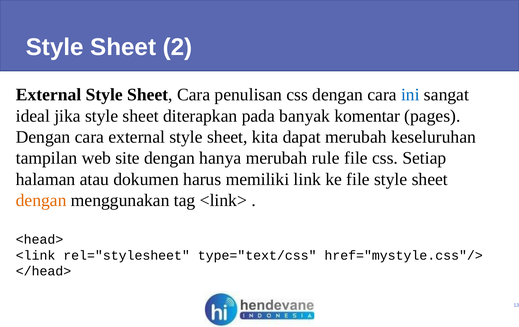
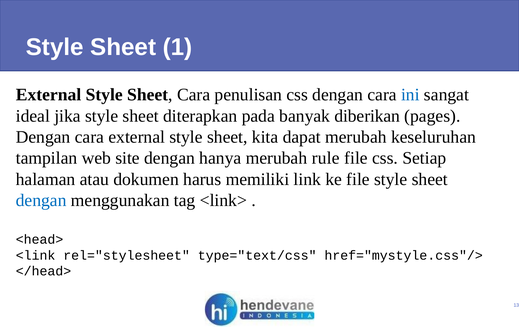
2: 2 -> 1 (178, 47)
komentar: komentar -> diberikan (367, 116)
dengan colour: orange -> blue (41, 200)
